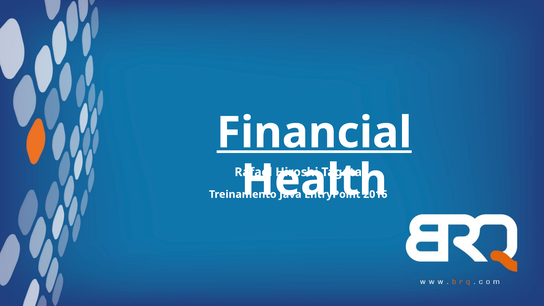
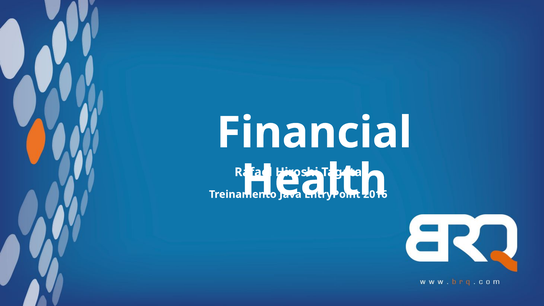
Financial underline: present -> none (314, 133)
